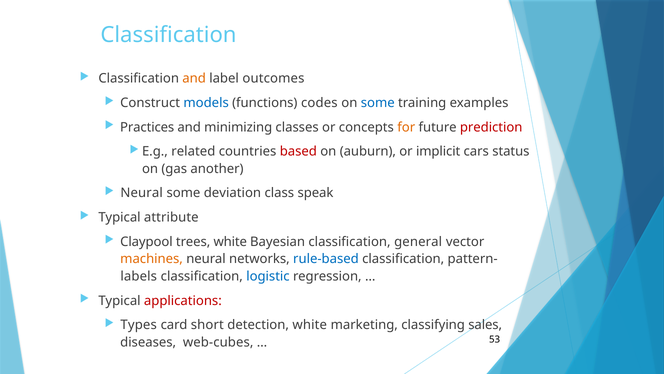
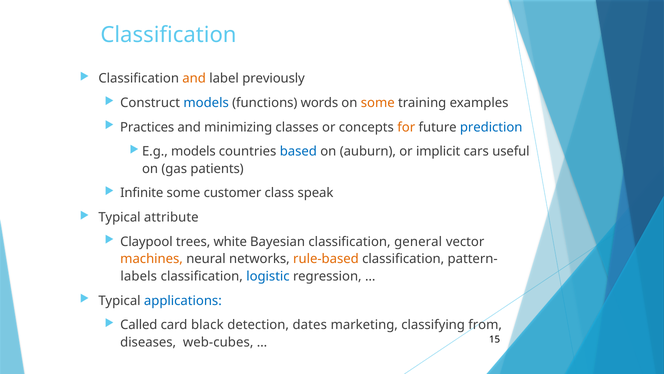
outcomes: outcomes -> previously (274, 79)
codes: codes -> words (319, 103)
some colour: blue -> orange (378, 103)
prediction colour: red -> blue (491, 127)
E.g related: related -> models (193, 151)
based colour: red -> blue (298, 151)
status: status -> useful (511, 151)
another: another -> patients (217, 169)
Neural: Neural -> Infinite (142, 193)
deviation: deviation -> customer (233, 193)
rule-based colour: blue -> orange (326, 259)
applications colour: red -> blue (183, 300)
Types: Types -> Called (139, 325)
short: short -> black (207, 325)
detection white: white -> dates (310, 325)
sales: sales -> from (485, 325)
53: 53 -> 15 (495, 339)
